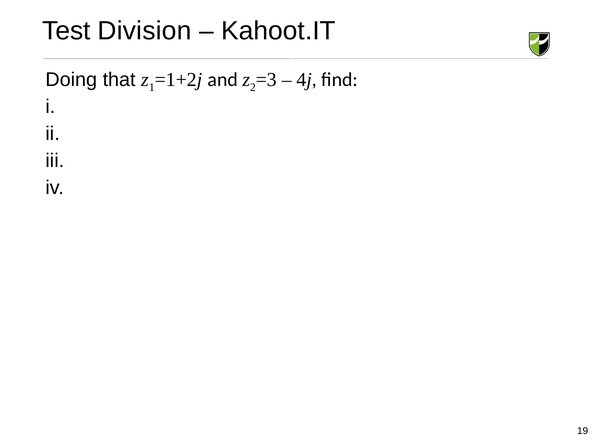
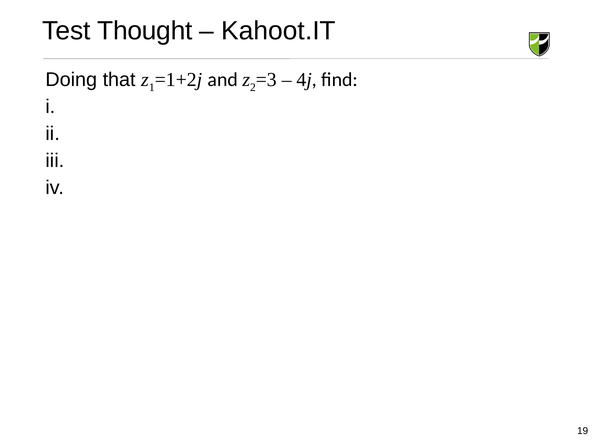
Division: Division -> Thought (145, 31)
